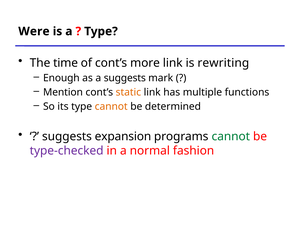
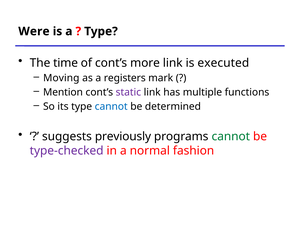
rewriting: rewriting -> executed (223, 63)
Enough: Enough -> Moving (61, 78)
a suggests: suggests -> registers (125, 78)
static colour: orange -> purple (128, 92)
cannot colour: orange -> blue (111, 106)
expansion: expansion -> previously (123, 136)
